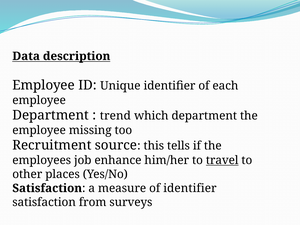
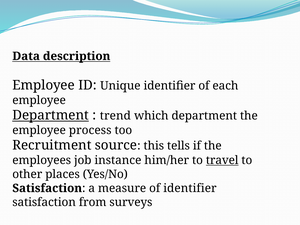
Department underline: none -> present (51, 115)
missing: missing -> process (90, 130)
enhance: enhance -> instance (118, 160)
